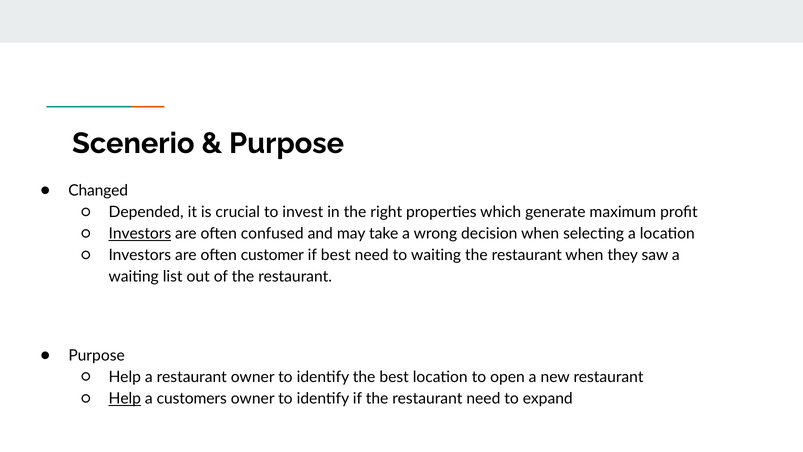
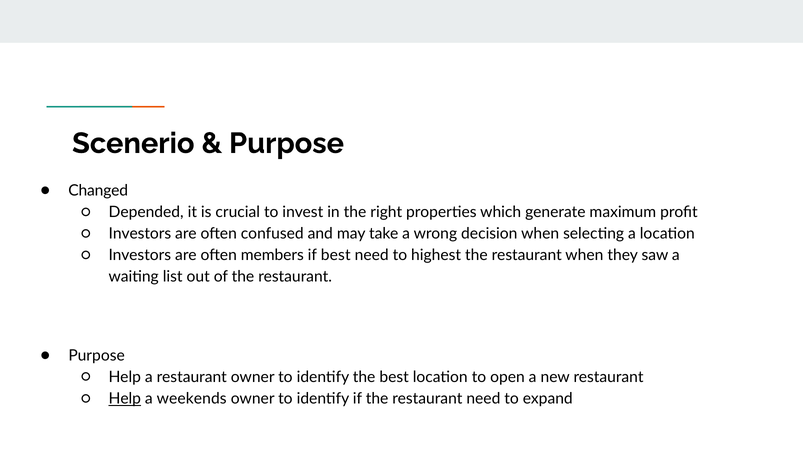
Investors underline: present -> none (140, 233)
customer: customer -> members (272, 255)
to waiting: waiting -> highest (436, 255)
customers: customers -> weekends (192, 398)
